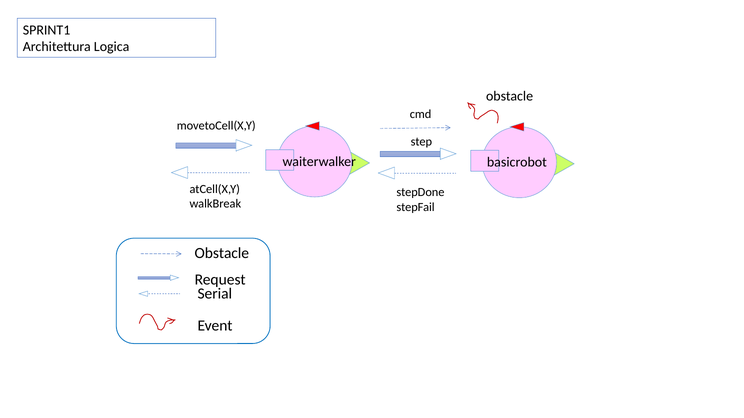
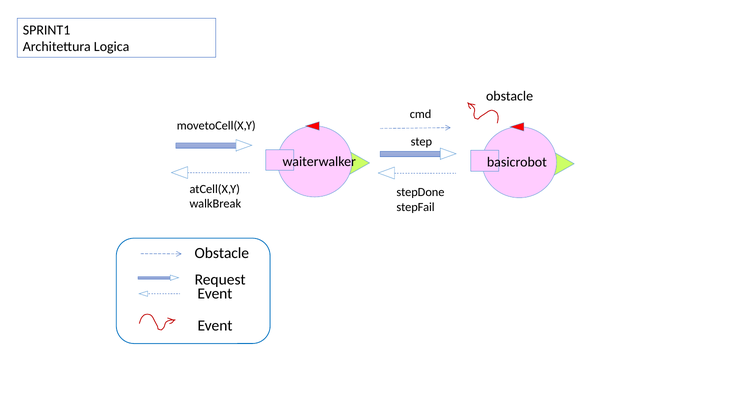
Serial: Serial -> Event (215, 294)
